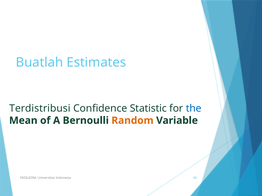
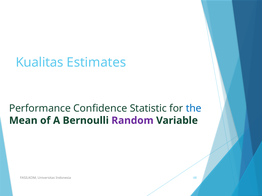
Buatlah: Buatlah -> Kualitas (39, 62)
Terdistribusi: Terdistribusi -> Performance (40, 109)
Random colour: orange -> purple (132, 121)
